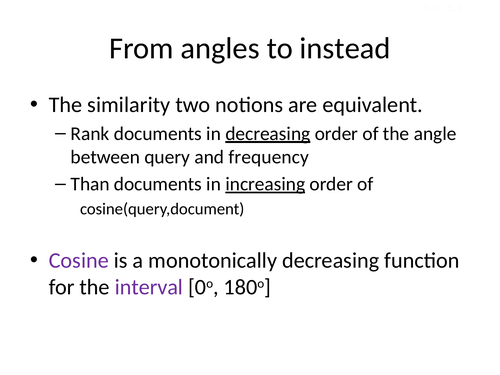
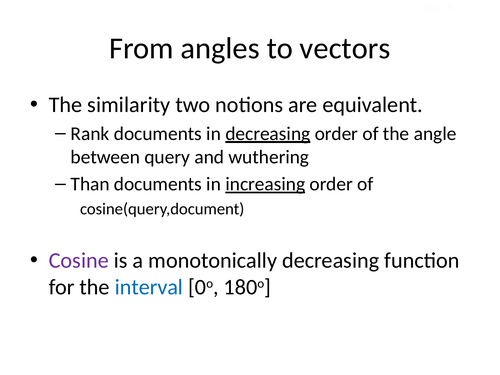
instead: instead -> vectors (345, 48)
frequency: frequency -> wuthering (269, 157)
interval colour: purple -> blue (149, 287)
